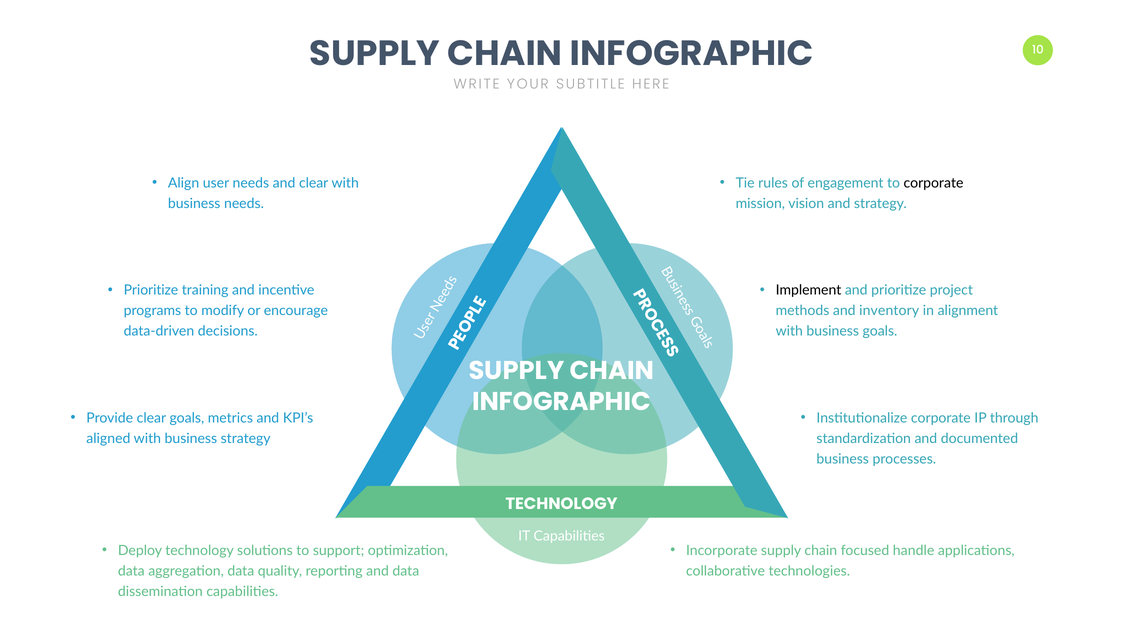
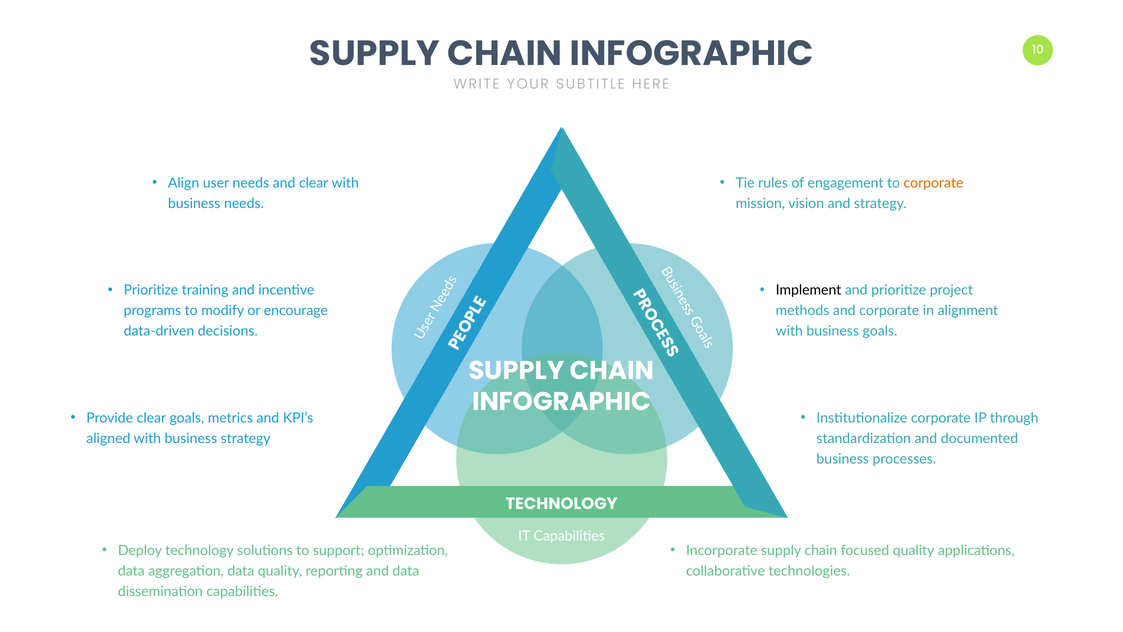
corporate colour: black -> orange (934, 183)
and inventory: inventory -> corporate (889, 311)
focused handle: handle -> quality (914, 550)
